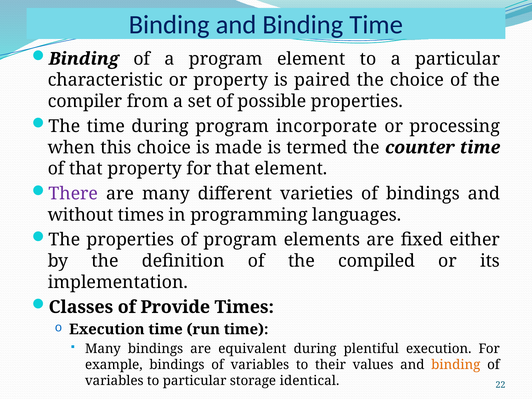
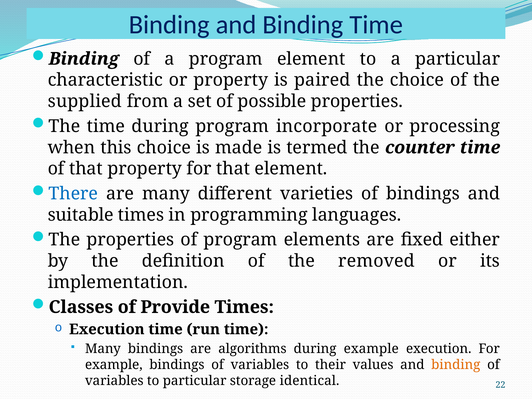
compiler: compiler -> supplied (85, 101)
There colour: purple -> blue (73, 194)
without: without -> suitable (81, 215)
compiled: compiled -> removed (377, 261)
equivalent: equivalent -> algorithms (252, 349)
during plentiful: plentiful -> example (371, 349)
